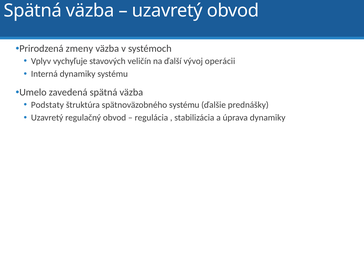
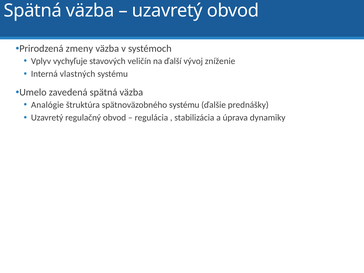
operácii: operácii -> zníženie (220, 61)
Interná dynamiky: dynamiky -> vlastných (78, 74)
Podstaty: Podstaty -> Analógie (47, 105)
